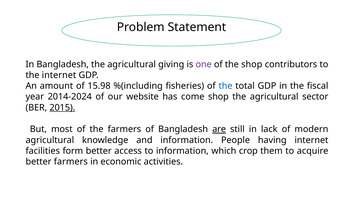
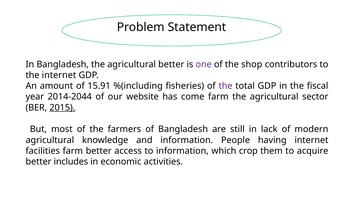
agricultural giving: giving -> better (171, 64)
15.98: 15.98 -> 15.91 (99, 86)
the colour: blue -> purple (226, 86)
2014-2024: 2014-2024 -> 2014-2044 (70, 97)
come shop: shop -> farm (218, 97)
are underline: present -> none (219, 129)
facilities form: form -> farm (73, 151)
better farmers: farmers -> includes (71, 161)
